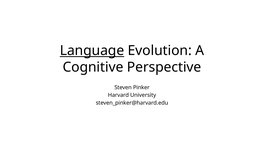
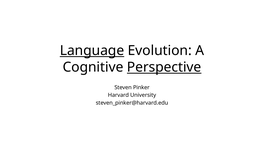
Perspective underline: none -> present (164, 67)
